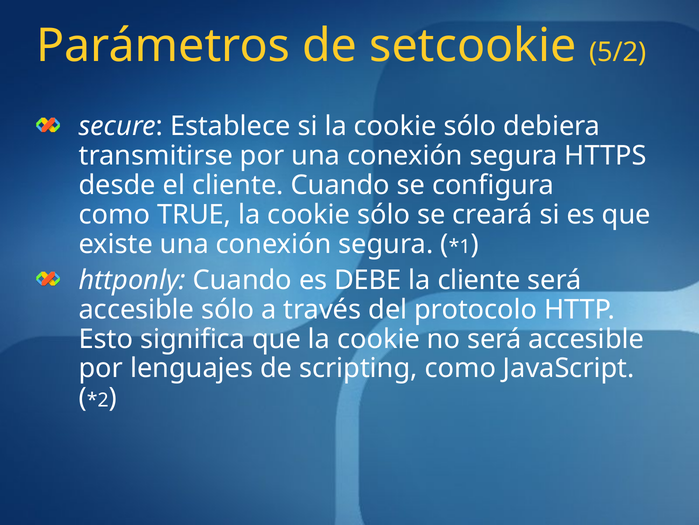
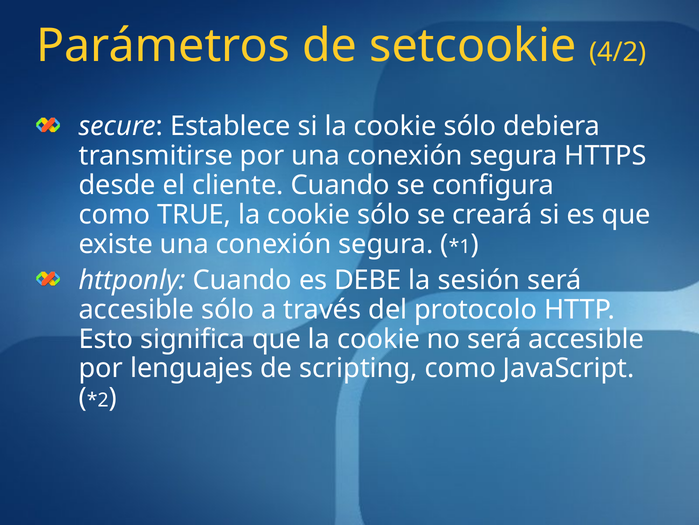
5/2: 5/2 -> 4/2 (618, 52)
la cliente: cliente -> sesión (479, 280)
